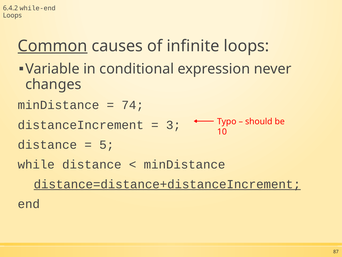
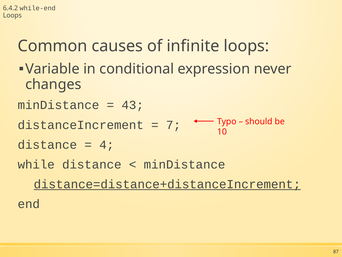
Common underline: present -> none (53, 46)
74: 74 -> 43 (133, 105)
3: 3 -> 7 (173, 125)
5: 5 -> 4 (107, 144)
